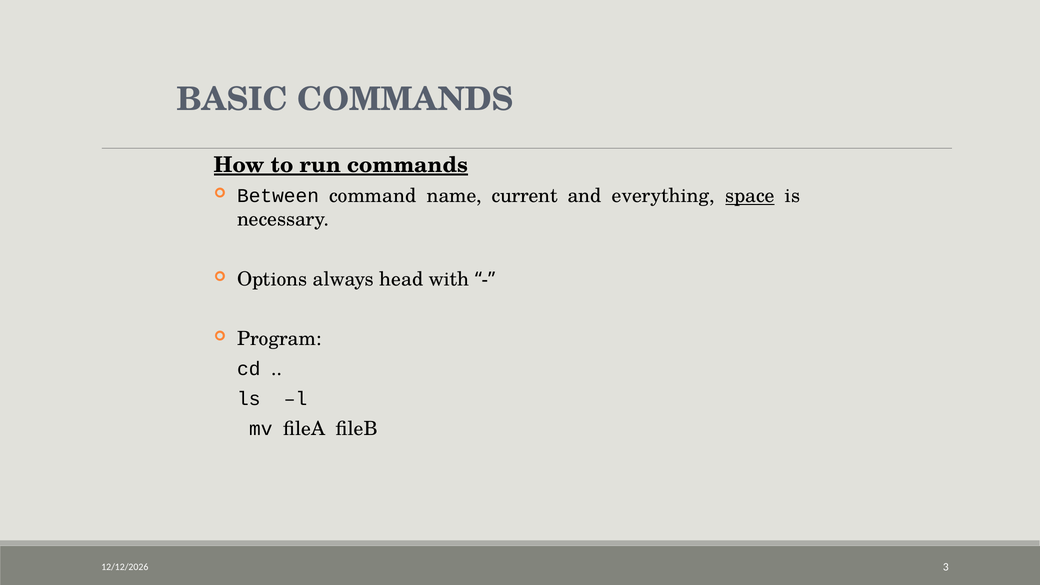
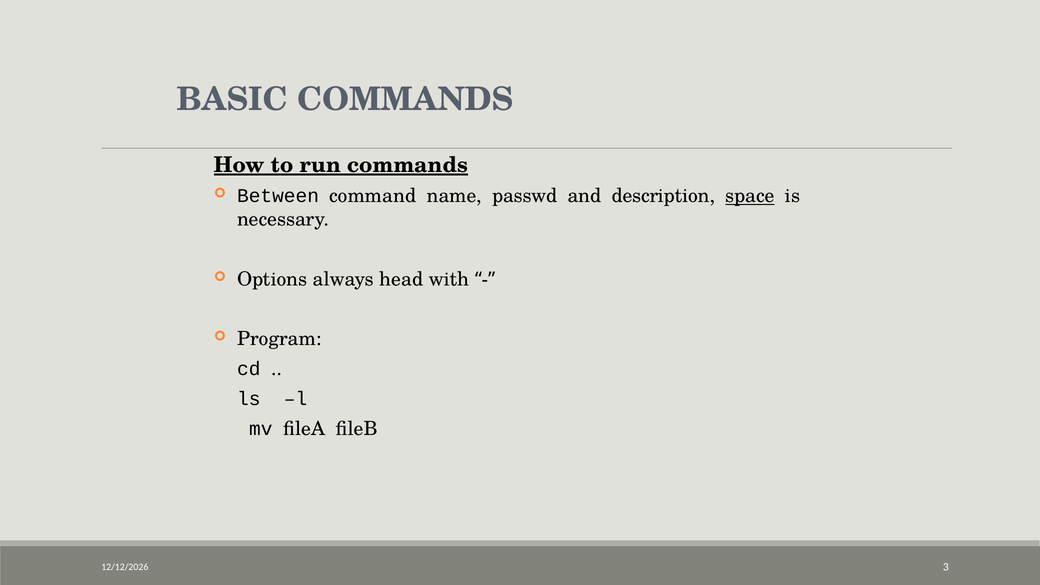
current: current -> passwd (525, 196)
everything: everything -> description (663, 196)
